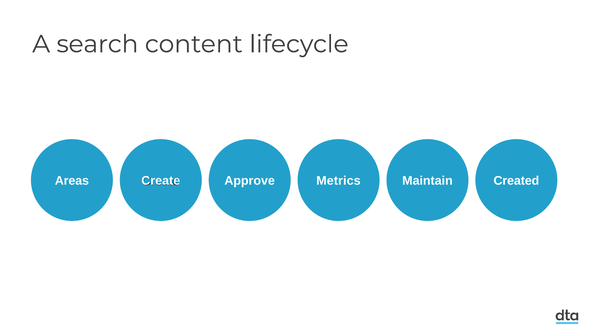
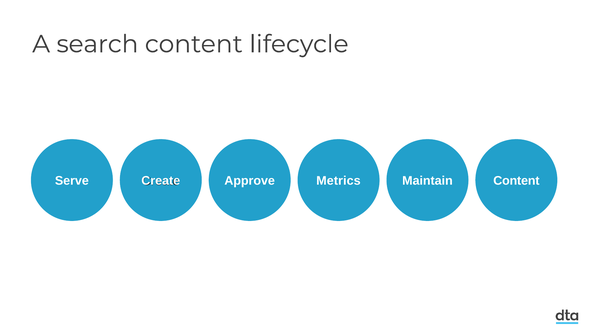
Areas: Areas -> Serve (72, 181)
Maintain Created: Created -> Content (516, 181)
